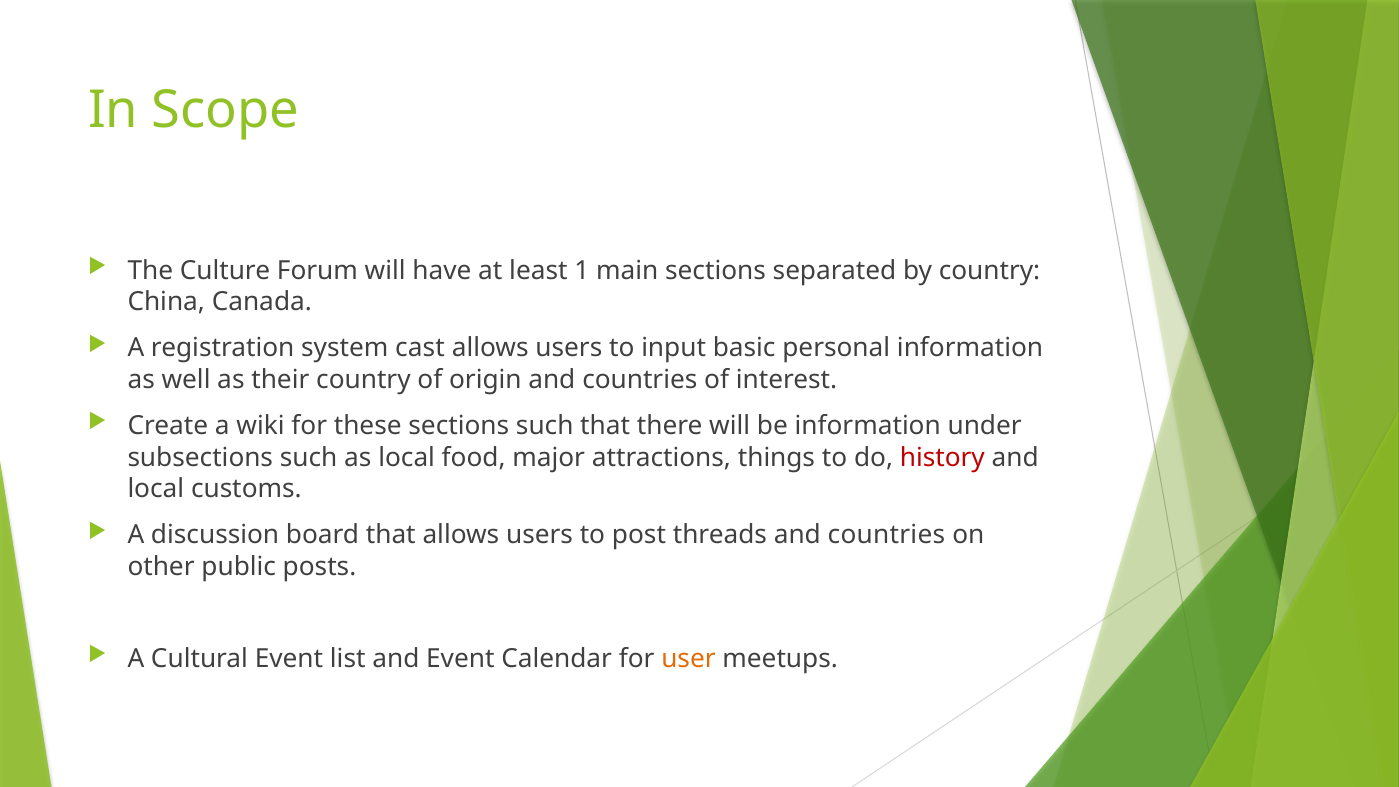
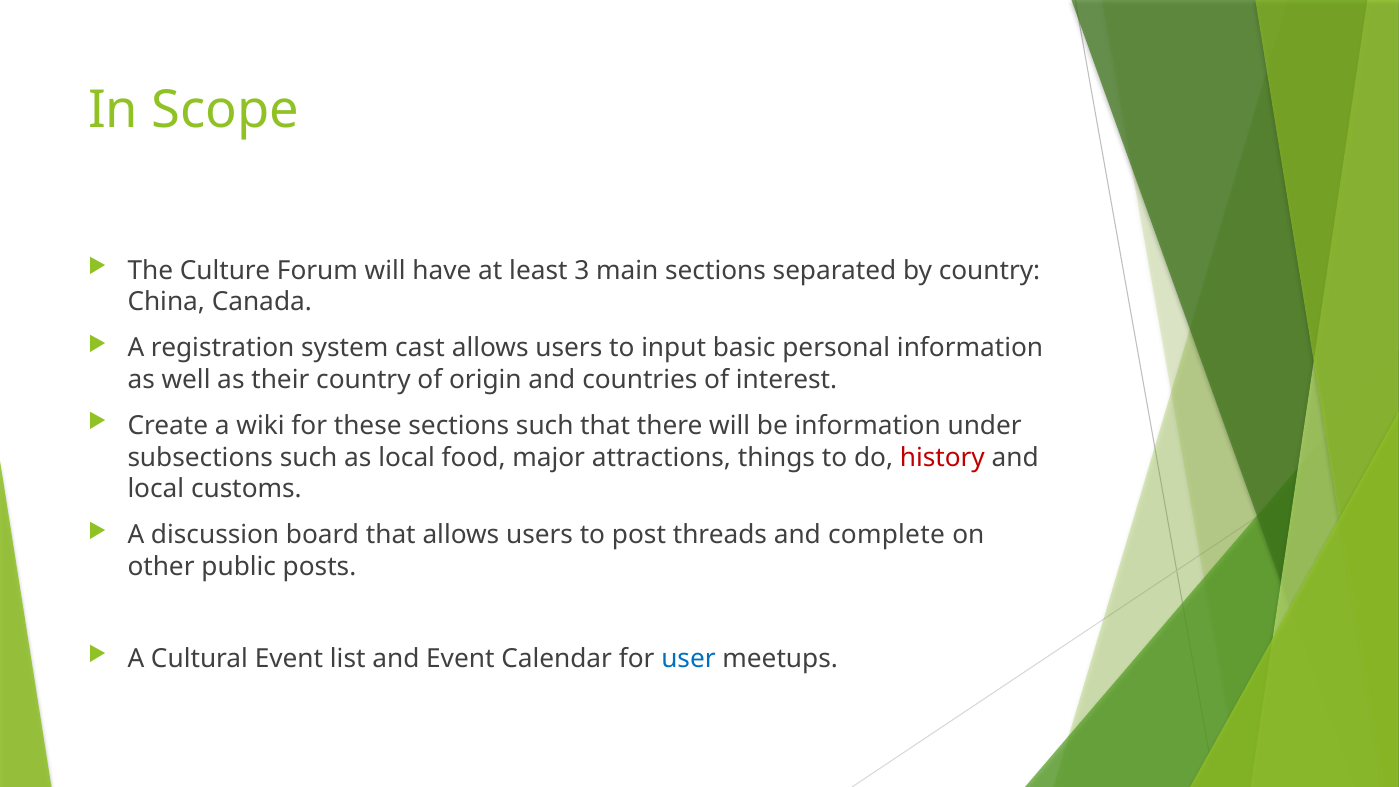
1: 1 -> 3 (582, 271)
threads and countries: countries -> complete (886, 535)
user colour: orange -> blue (688, 658)
